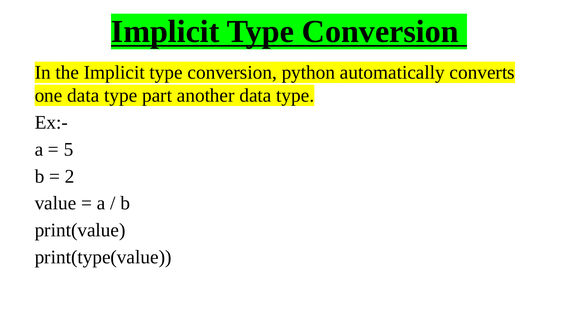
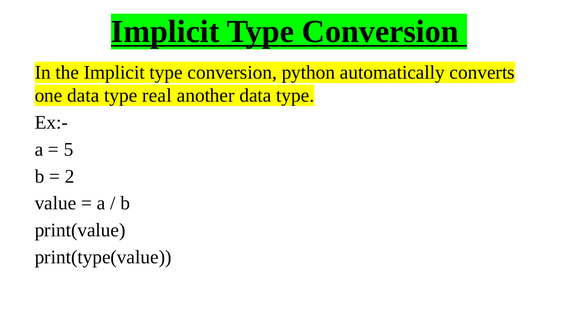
part: part -> real (157, 96)
